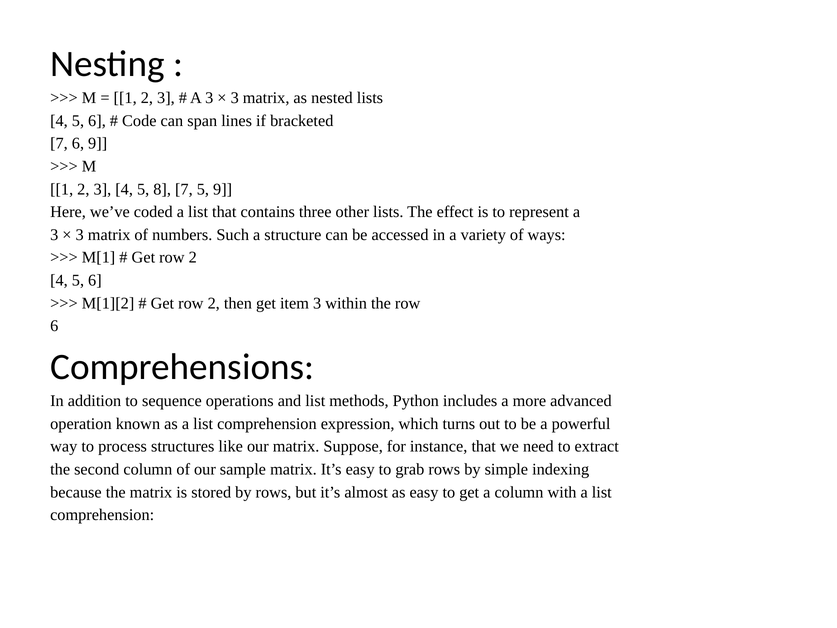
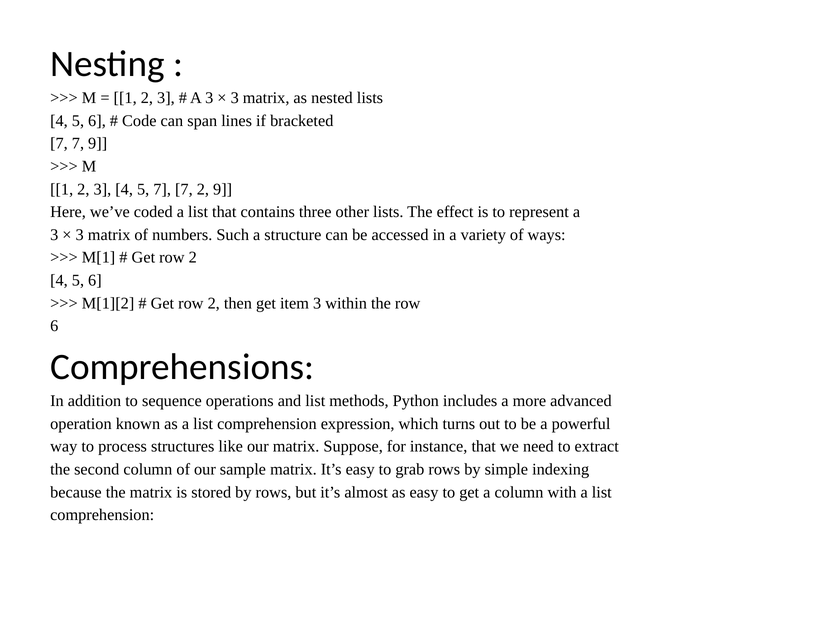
6: 6 -> 7 (78, 143)
5 8: 8 -> 7 (162, 189)
7 5: 5 -> 2 (203, 189)
